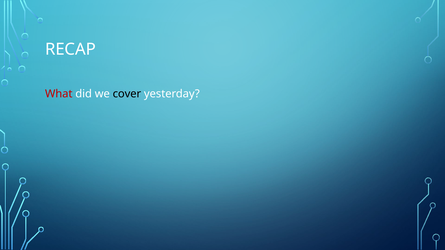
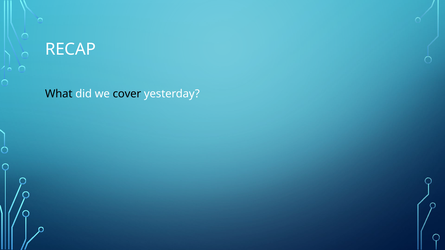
What colour: red -> black (59, 94)
